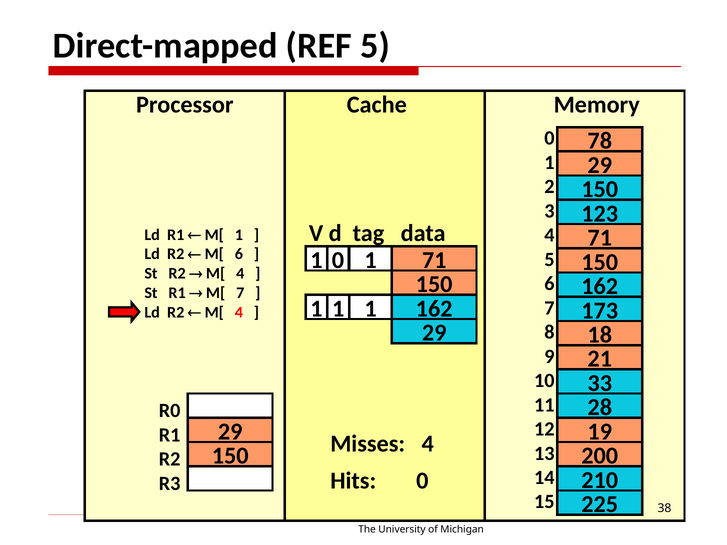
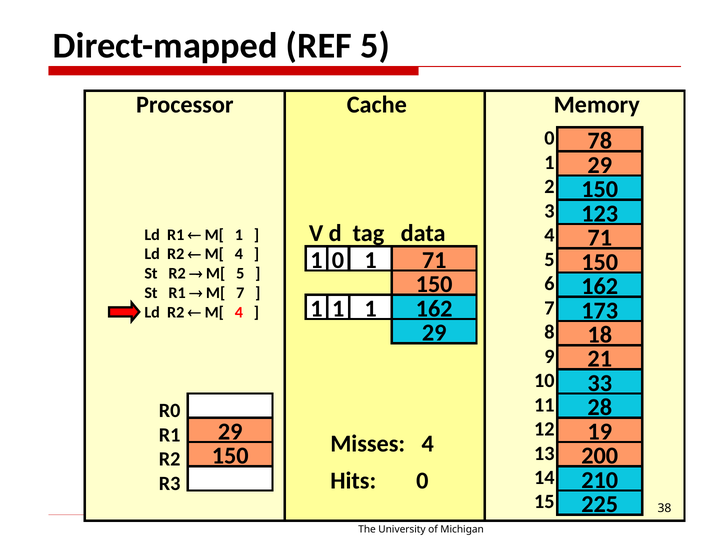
6: 6 -> 4 (239, 254)
4: 4 -> 5 (240, 274)
